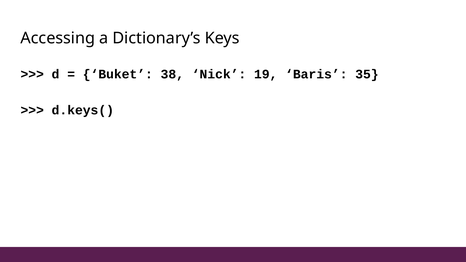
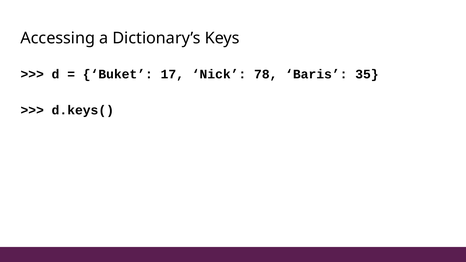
38: 38 -> 17 (172, 74)
19: 19 -> 78 (266, 74)
